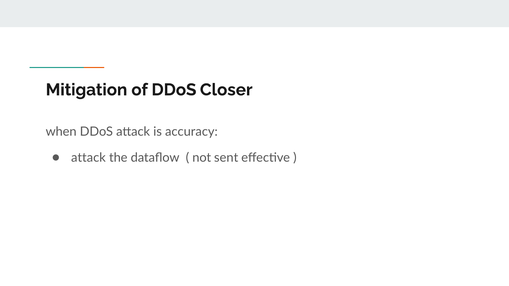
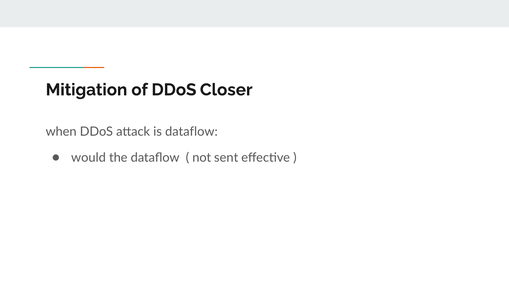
is accuracy: accuracy -> dataflow (191, 132)
attack: attack -> would (88, 158)
